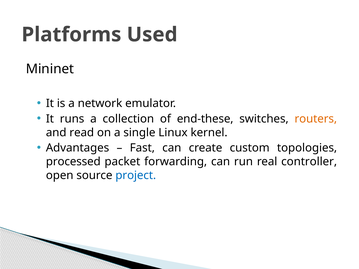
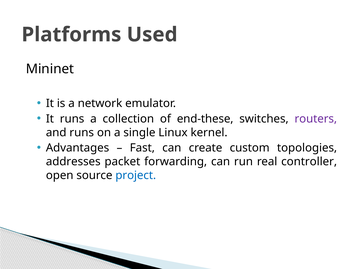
routers colour: orange -> purple (316, 119)
and read: read -> runs (82, 133)
processed: processed -> addresses (73, 162)
